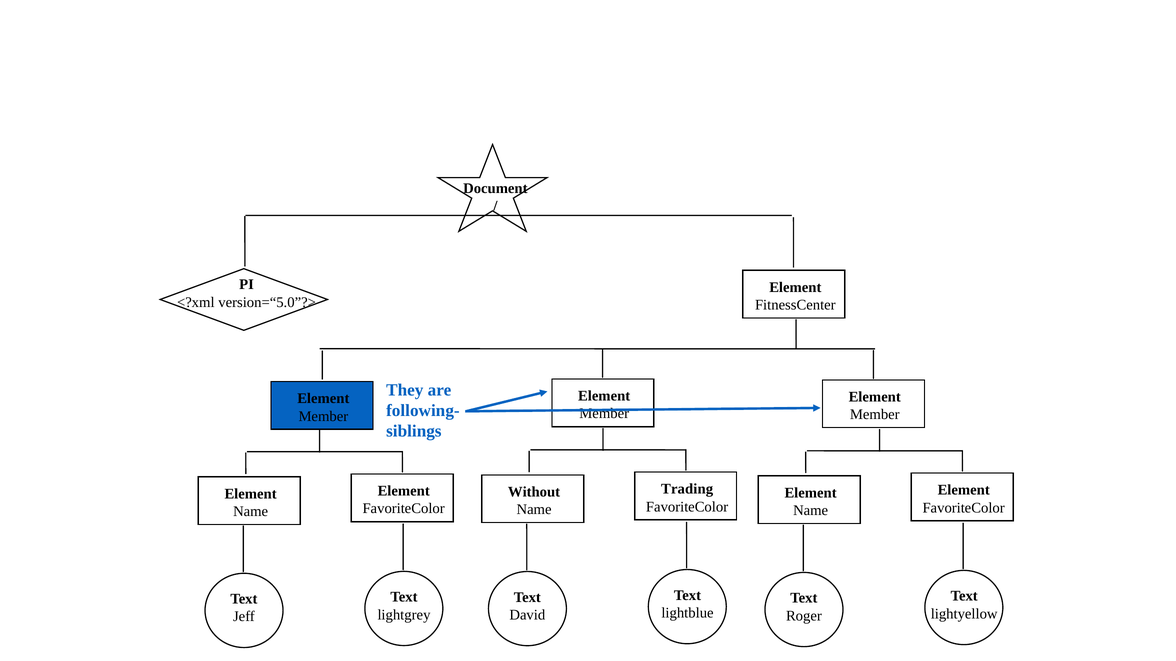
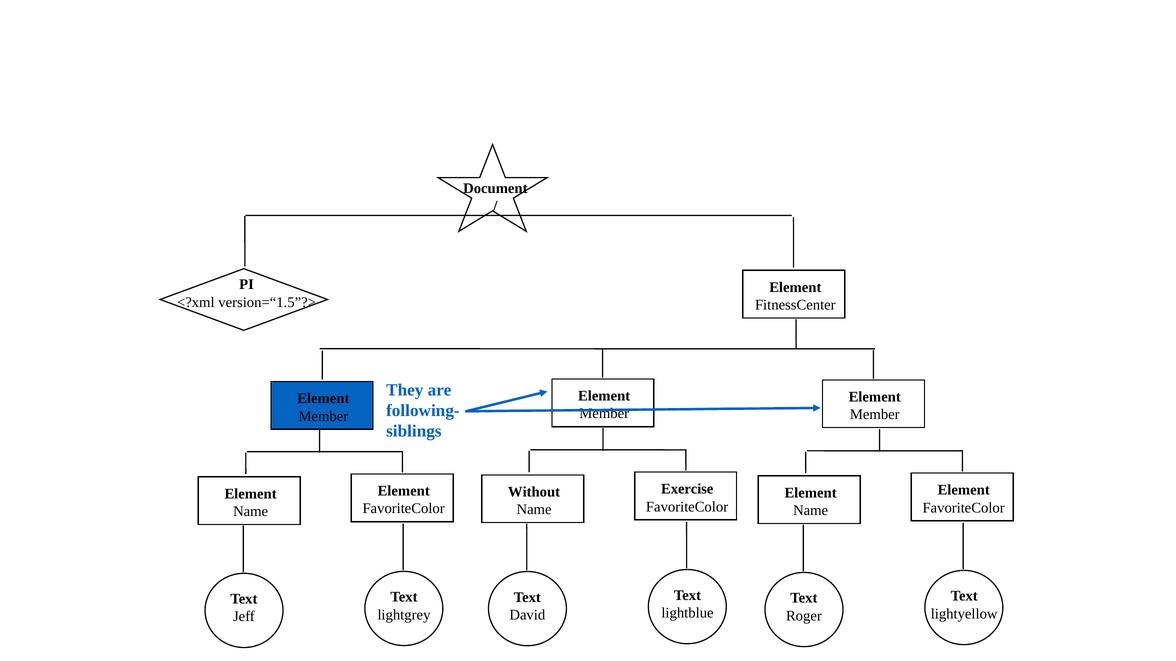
version=“5.0”?>: version=“5.0”?> -> version=“1.5”?> (267, 302)
Trading: Trading -> Exercise (687, 490)
